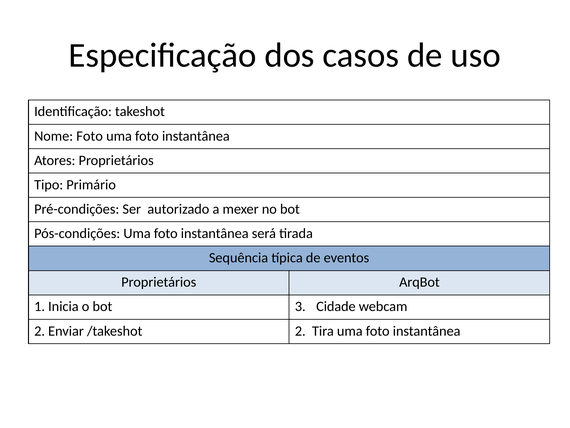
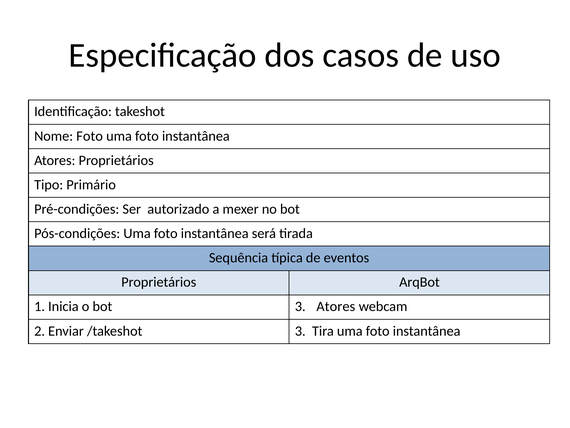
Cidade: Cidade -> Atores (336, 306)
/takeshot 2: 2 -> 3 (300, 331)
